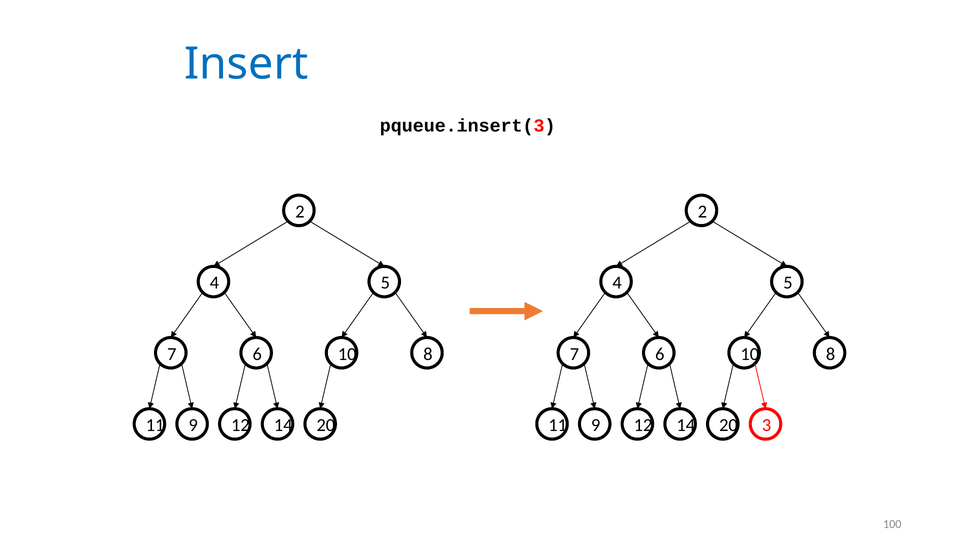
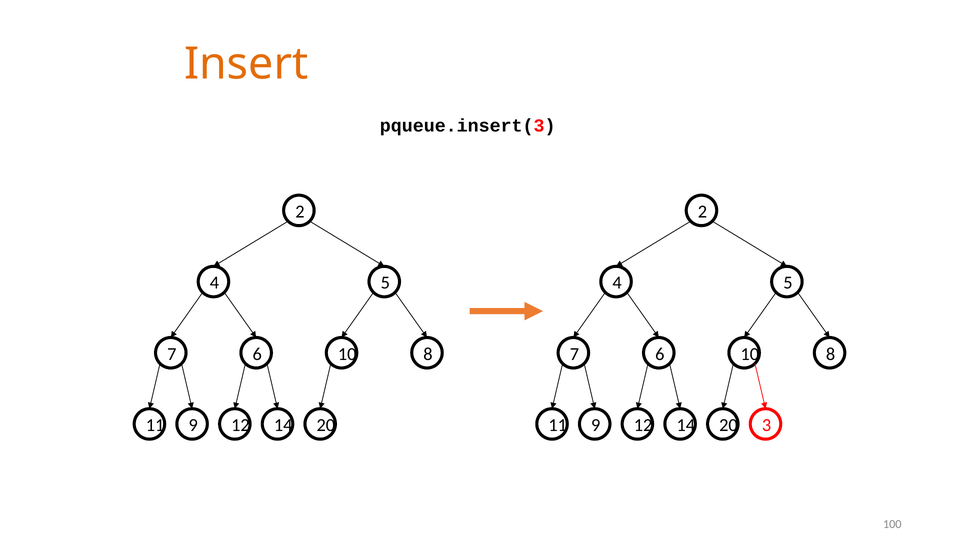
Insert colour: blue -> orange (246, 64)
